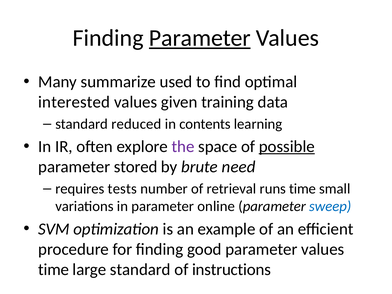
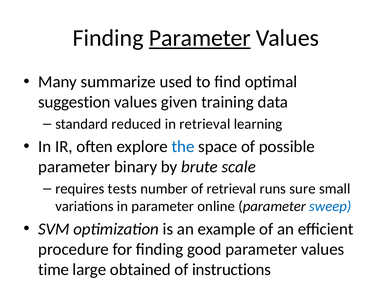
interested: interested -> suggestion (74, 102)
in contents: contents -> retrieval (205, 124)
the colour: purple -> blue (183, 147)
possible underline: present -> none (287, 147)
stored: stored -> binary (136, 167)
need: need -> scale (239, 167)
runs time: time -> sure (302, 189)
large standard: standard -> obtained (140, 270)
